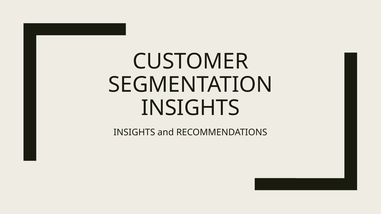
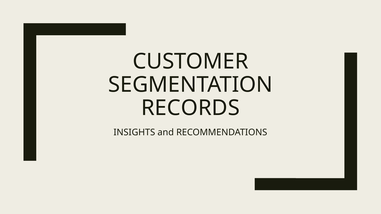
INSIGHTS: INSIGHTS -> RECORDS (190, 108)
